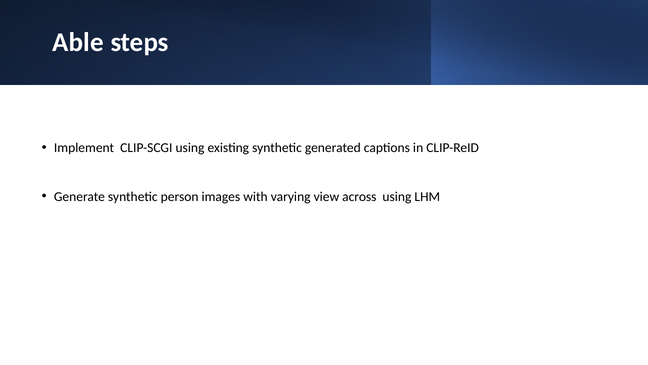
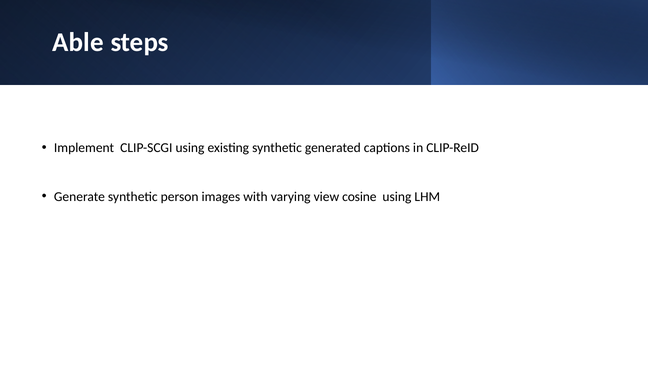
across: across -> cosine (359, 196)
